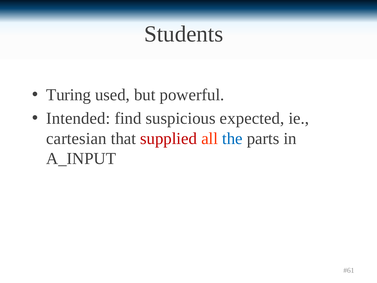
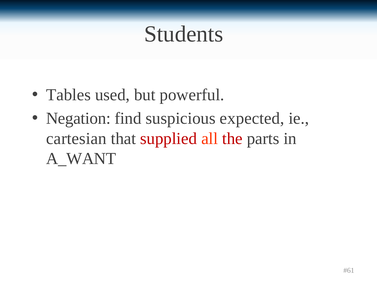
Turing: Turing -> Tables (69, 95)
Intended: Intended -> Negation (78, 118)
the colour: blue -> red (232, 138)
A_INPUT: A_INPUT -> A_WANT (81, 158)
